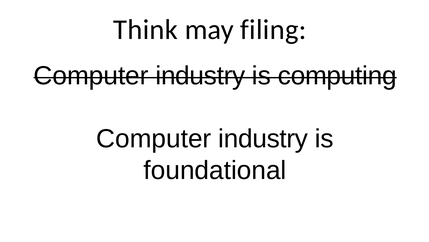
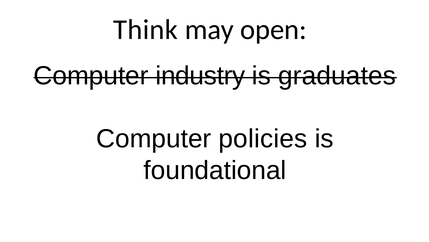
filing: filing -> open (273, 30)
computing: computing -> graduates (337, 76)
industry: industry -> policies (263, 138)
